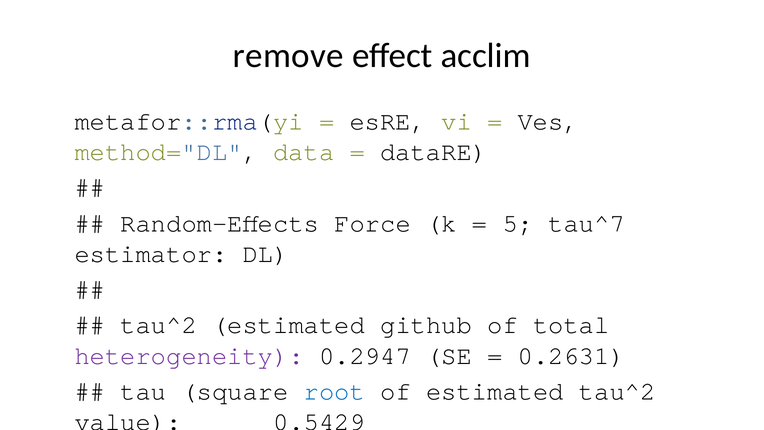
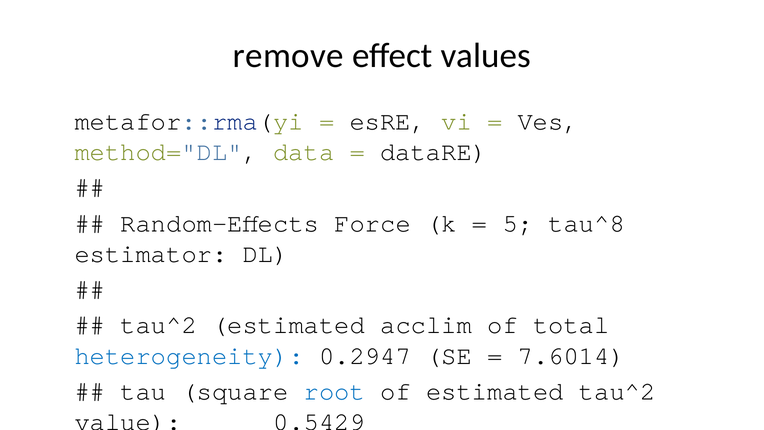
acclim: acclim -> values (486, 55)
tau^7: tau^7 -> tau^8 (587, 223)
github: github -> acclim (426, 325)
heterogeneity colour: purple -> blue (189, 355)
0.2631: 0.2631 -> 7.6014 (571, 355)
